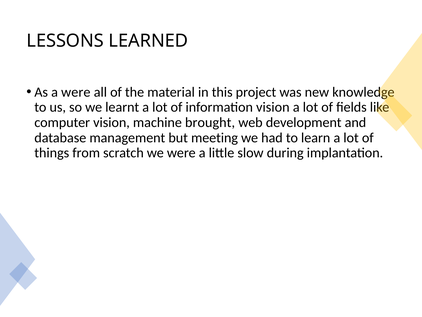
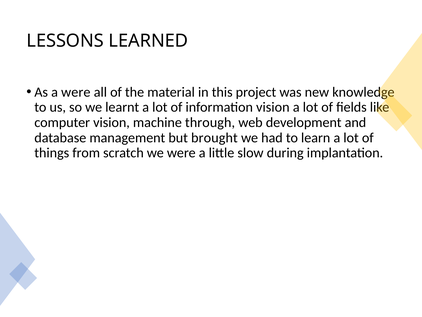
brought: brought -> through (210, 122)
meeting: meeting -> brought (214, 137)
